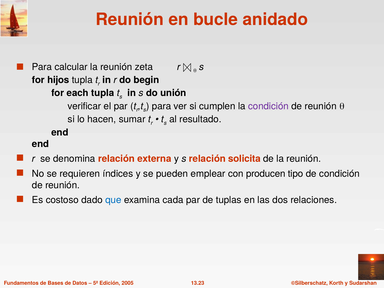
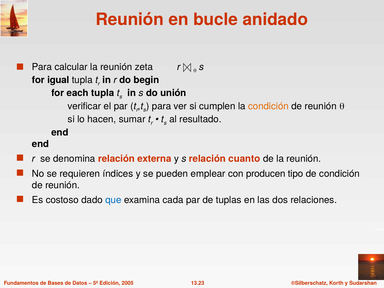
hijos: hijos -> igual (58, 80)
condición colour: purple -> orange (268, 106)
solicita: solicita -> cuanto (244, 159)
